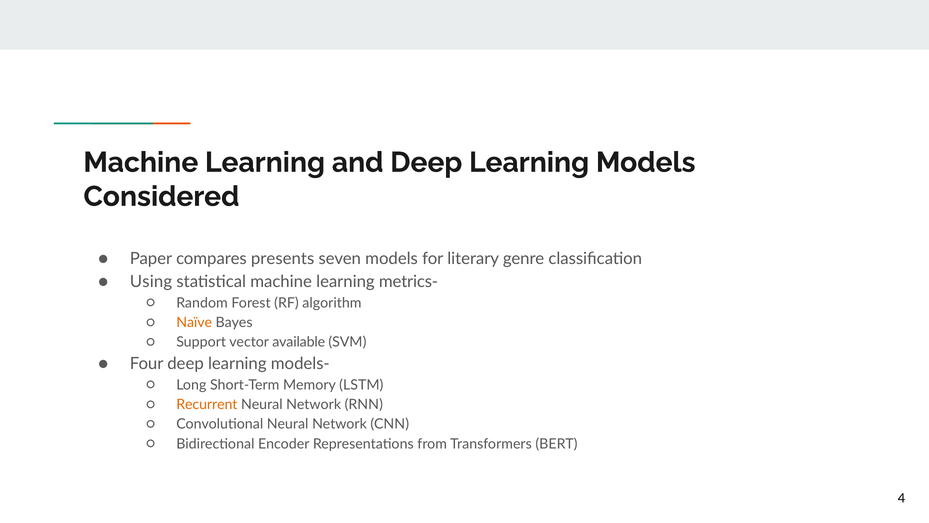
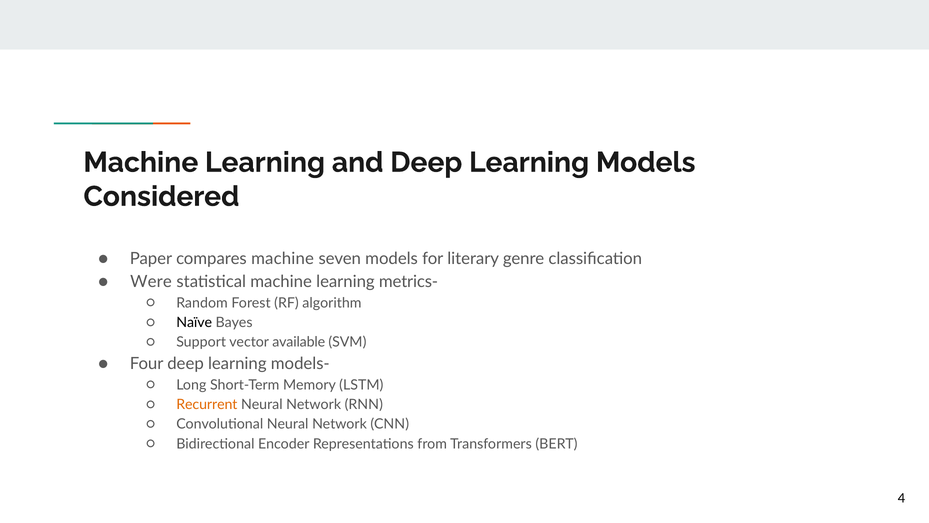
compares presents: presents -> machine (283, 259)
Using: Using -> Were (151, 282)
Naïve colour: orange -> black (194, 322)
